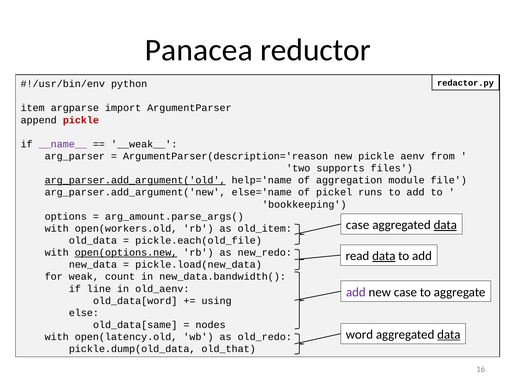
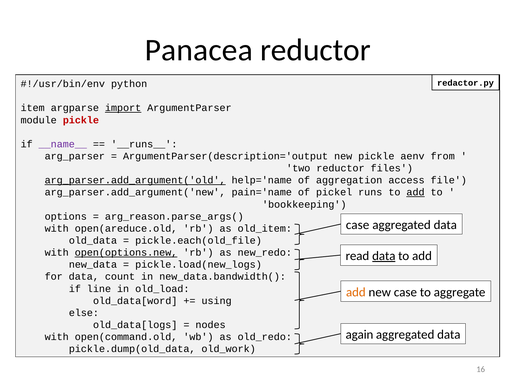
import underline: none -> present (123, 108)
append: append -> module (39, 120)
__weak__: __weak__ -> __runs__ (144, 144)
ArgumentParser(description='reason: ArgumentParser(description='reason -> ArgumentParser(description='output (226, 156)
two supports: supports -> reductor (341, 168)
module: module -> access (407, 180)
else='name: else='name -> pain='name (262, 192)
add underline: none -> present (416, 192)
arg_amount.parse_args(: arg_amount.parse_args( -> arg_reason.parse_args( (174, 216)
data underline: present -> none (445, 225)
open(workers.old: open(workers.old -> open(areduce.old (126, 228)
pickle.load(new_data: pickle.load(new_data -> pickle.load(new_logs (198, 265)
for weak: weak -> data (84, 277)
old_aenv: old_aenv -> old_load (162, 289)
add colour: purple -> orange (356, 292)
old_data[same: old_data[same -> old_data[logs (135, 325)
word: word -> again (359, 335)
data underline: present -> none (449, 335)
open(latency.old: open(latency.old -> open(command.old (126, 337)
old_that: old_that -> old_work (229, 349)
